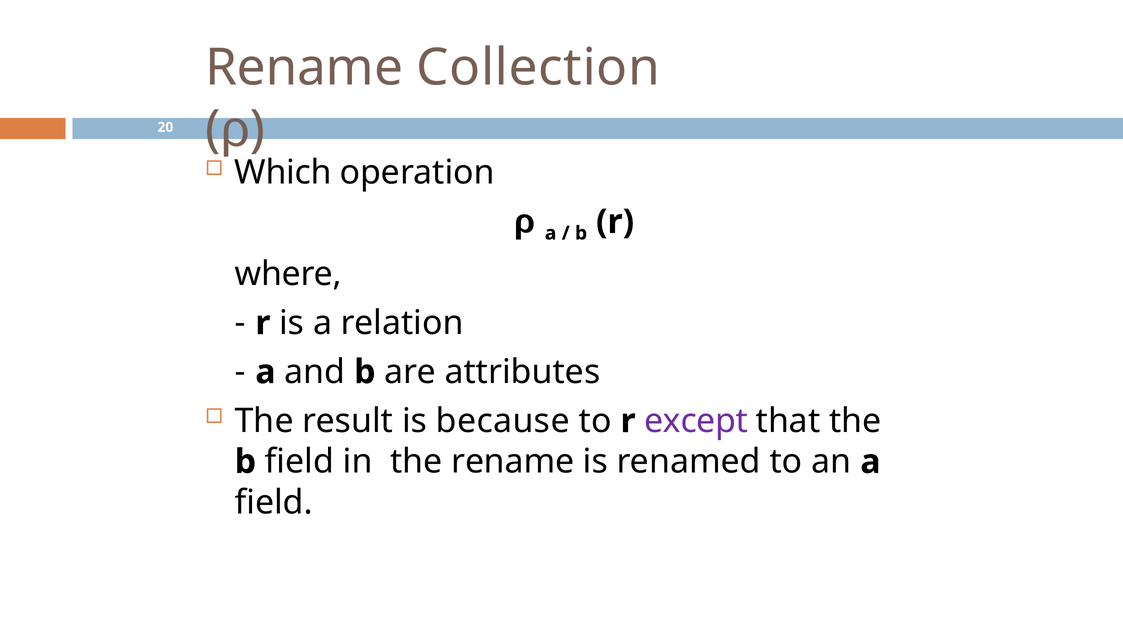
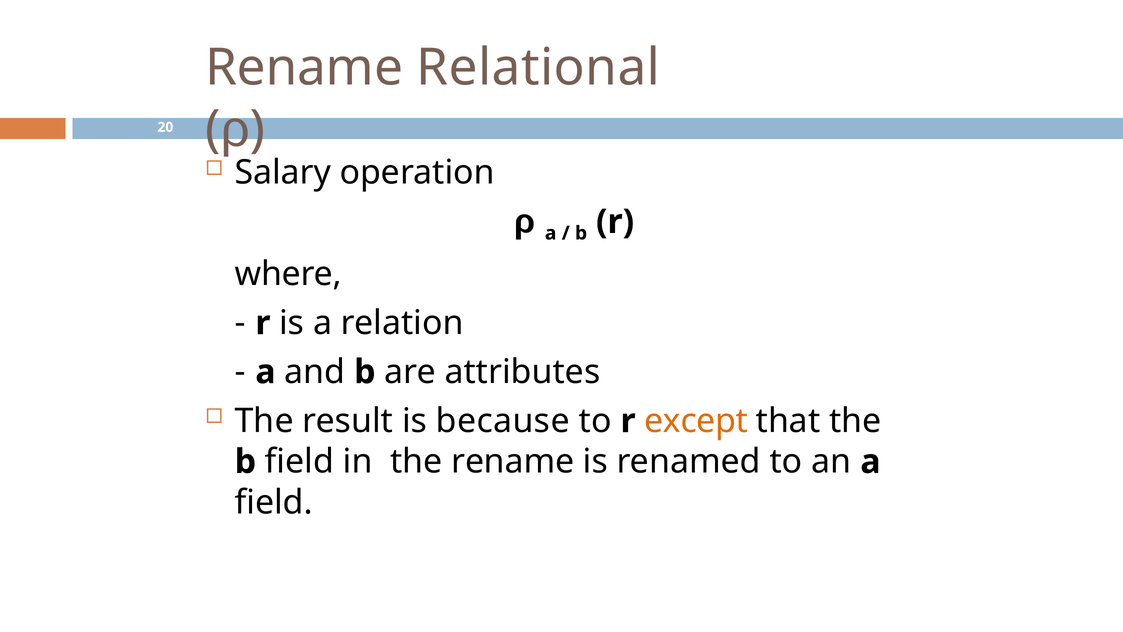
Collection: Collection -> Relational (538, 68)
Which: Which -> Salary (283, 172)
except colour: purple -> orange (696, 421)
